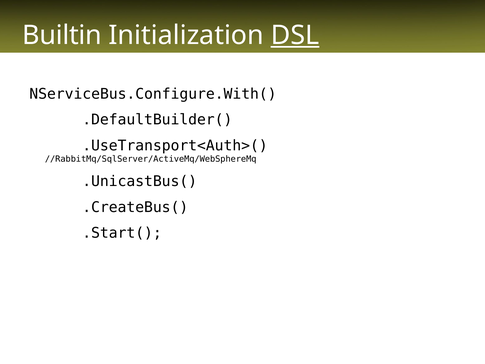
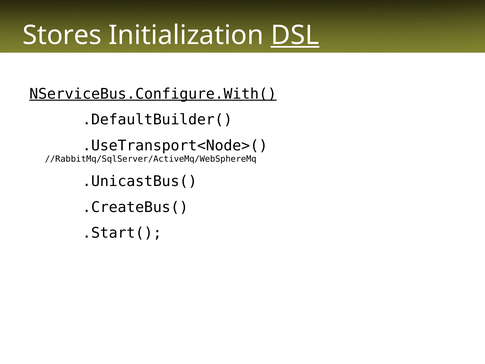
Builtin: Builtin -> Stores (62, 35)
NServiceBus.Configure.With( underline: none -> present (153, 94)
.UseTransport<Auth>(: .UseTransport<Auth>( -> .UseTransport<Node>( (175, 145)
